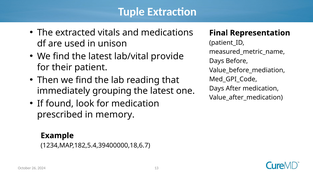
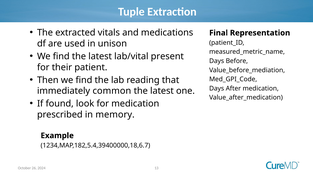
provide: provide -> present (167, 56)
grouping: grouping -> common (112, 91)
